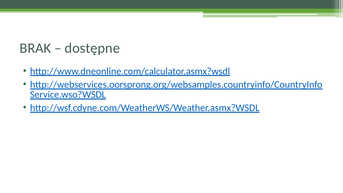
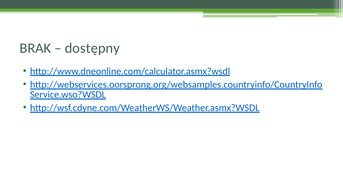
dostępne: dostępne -> dostępny (92, 48)
